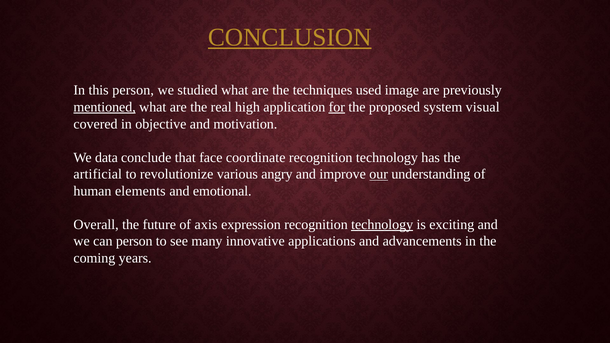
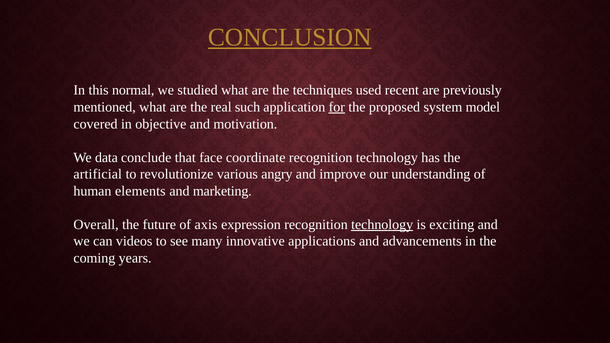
this person: person -> normal (133, 90)
image: image -> recent (402, 90)
mentioned underline: present -> none (105, 107)
high: high -> such (248, 107)
visual: visual -> model (483, 107)
our underline: present -> none (379, 174)
emotional: emotional -> marketing (222, 191)
can person: person -> videos (134, 241)
